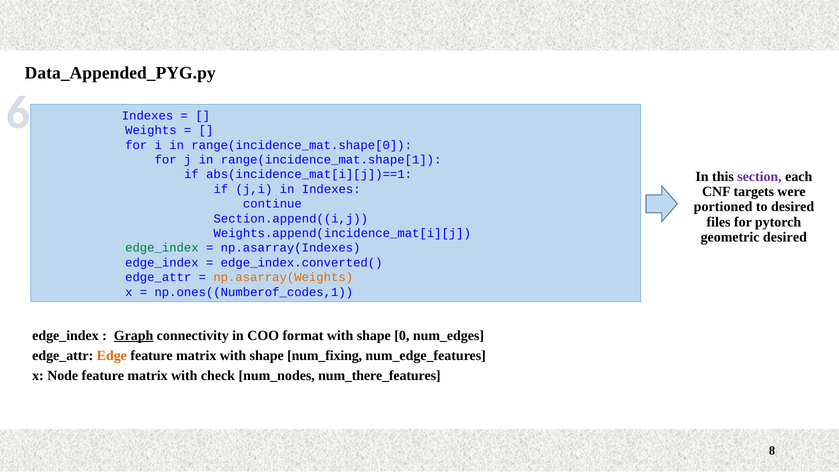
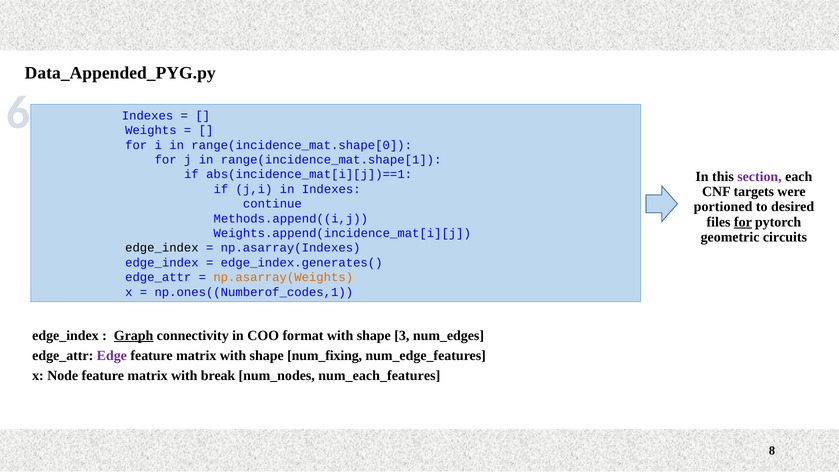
Section.append((i,j: Section.append((i,j -> Methods.append((i,j (291, 218)
for underline: none -> present (743, 222)
geometric desired: desired -> circuits (785, 237)
edge_index colour: green -> black (162, 248)
edge_index.converted(: edge_index.converted( -> edge_index.generates( (302, 263)
0: 0 -> 3 (402, 335)
Edge colour: orange -> purple (112, 355)
check: check -> break (218, 375)
num_there_features: num_there_features -> num_each_features (379, 375)
